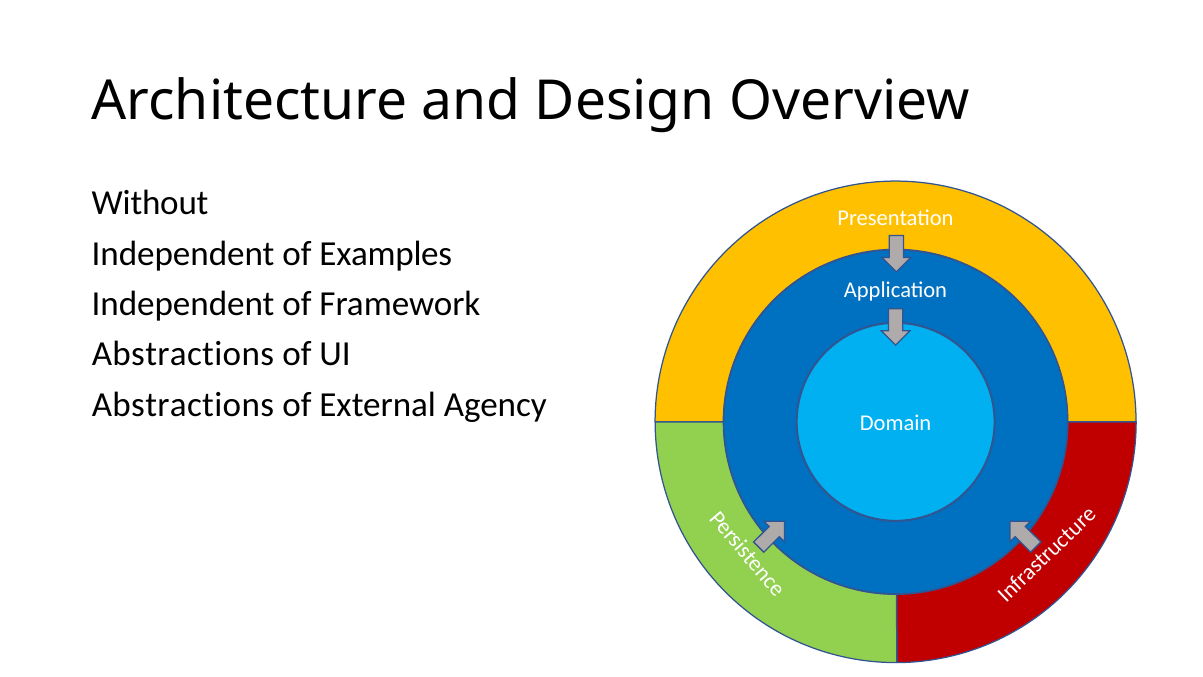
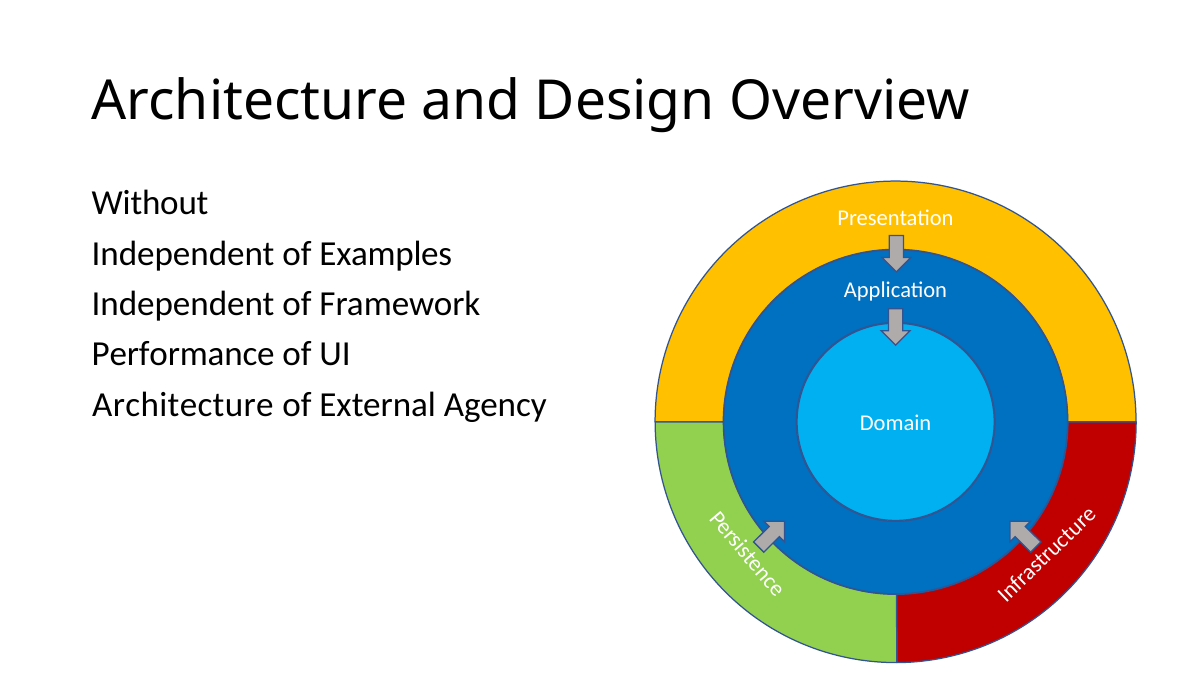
Abstractions: Abstractions -> Performance (183, 354)
Abstractions: Abstractions -> Architecture (183, 404)
